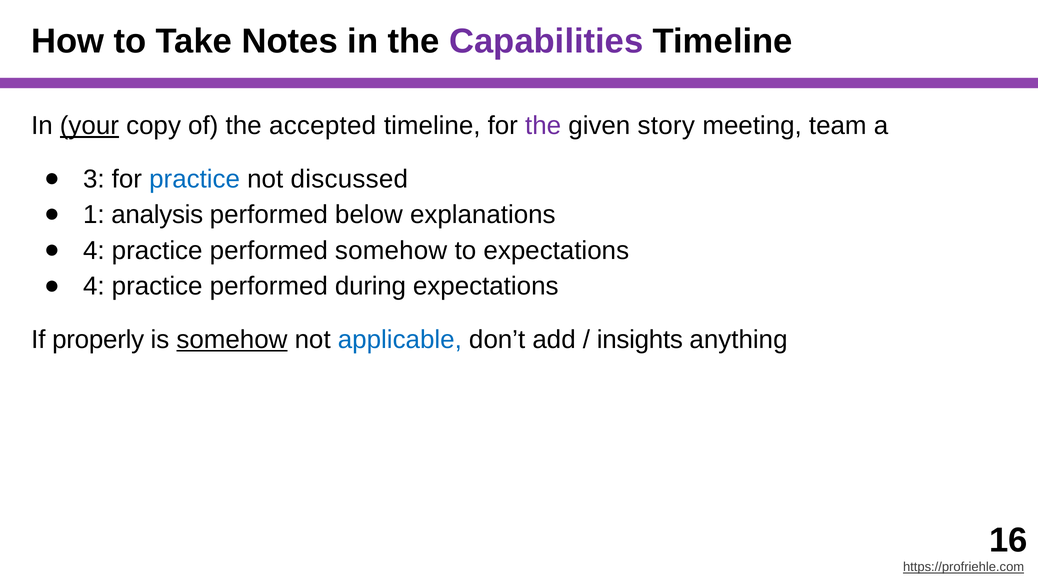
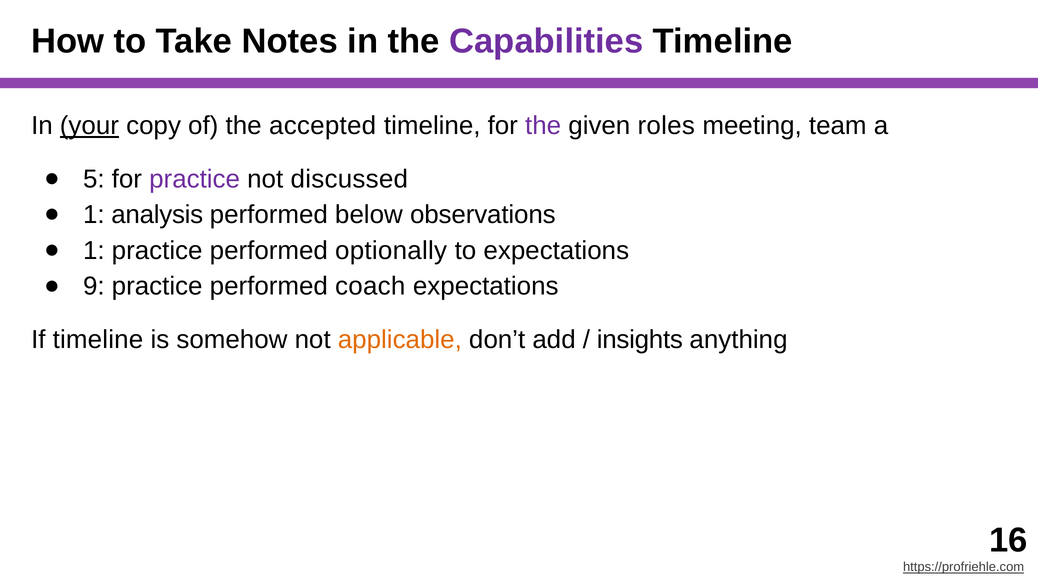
story: story -> roles (666, 126)
3: 3 -> 5 (94, 179)
practice colour: blue -> purple (195, 179)
explanations: explanations -> observations (483, 215)
4: 4 -> 1 (94, 251)
performed somehow: somehow -> optionally (391, 251)
4: 4 -> 9 (94, 286)
during: during -> coach (370, 286)
If properly: properly -> timeline (98, 339)
somehow underline: present -> none (232, 339)
applicable colour: blue -> orange (400, 339)
